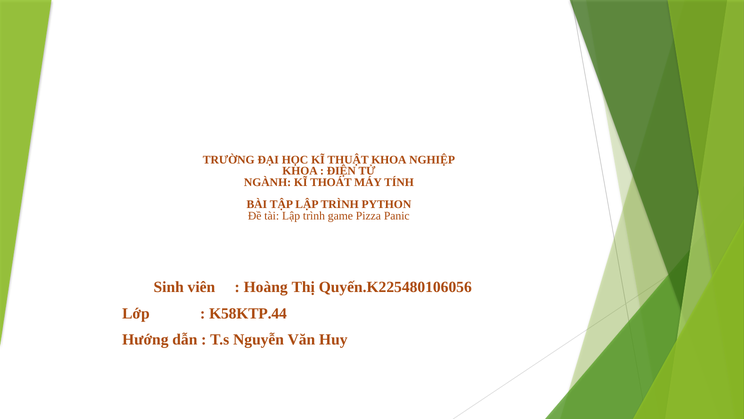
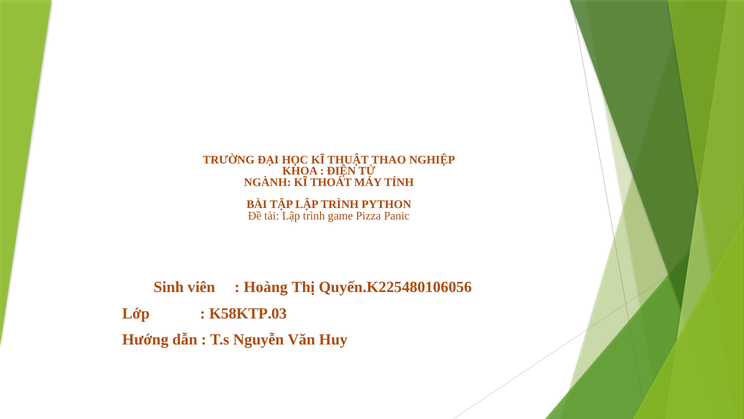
THUẬT KHOA: KHOA -> THAO (389, 160)
K58KTP.44: K58KTP.44 -> K58KTP.03 (248, 313)
